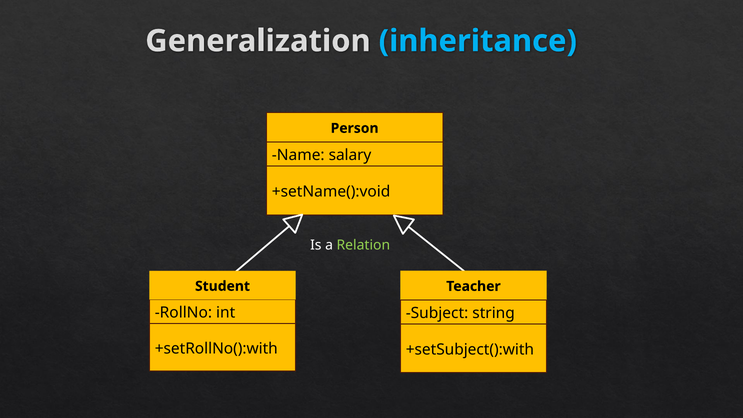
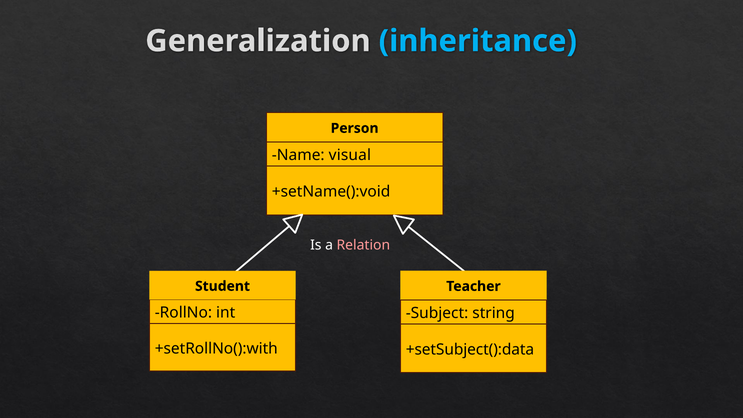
salary: salary -> visual (350, 155)
Relation colour: light green -> pink (363, 245)
+setSubject():with: +setSubject():with -> +setSubject():data (470, 349)
